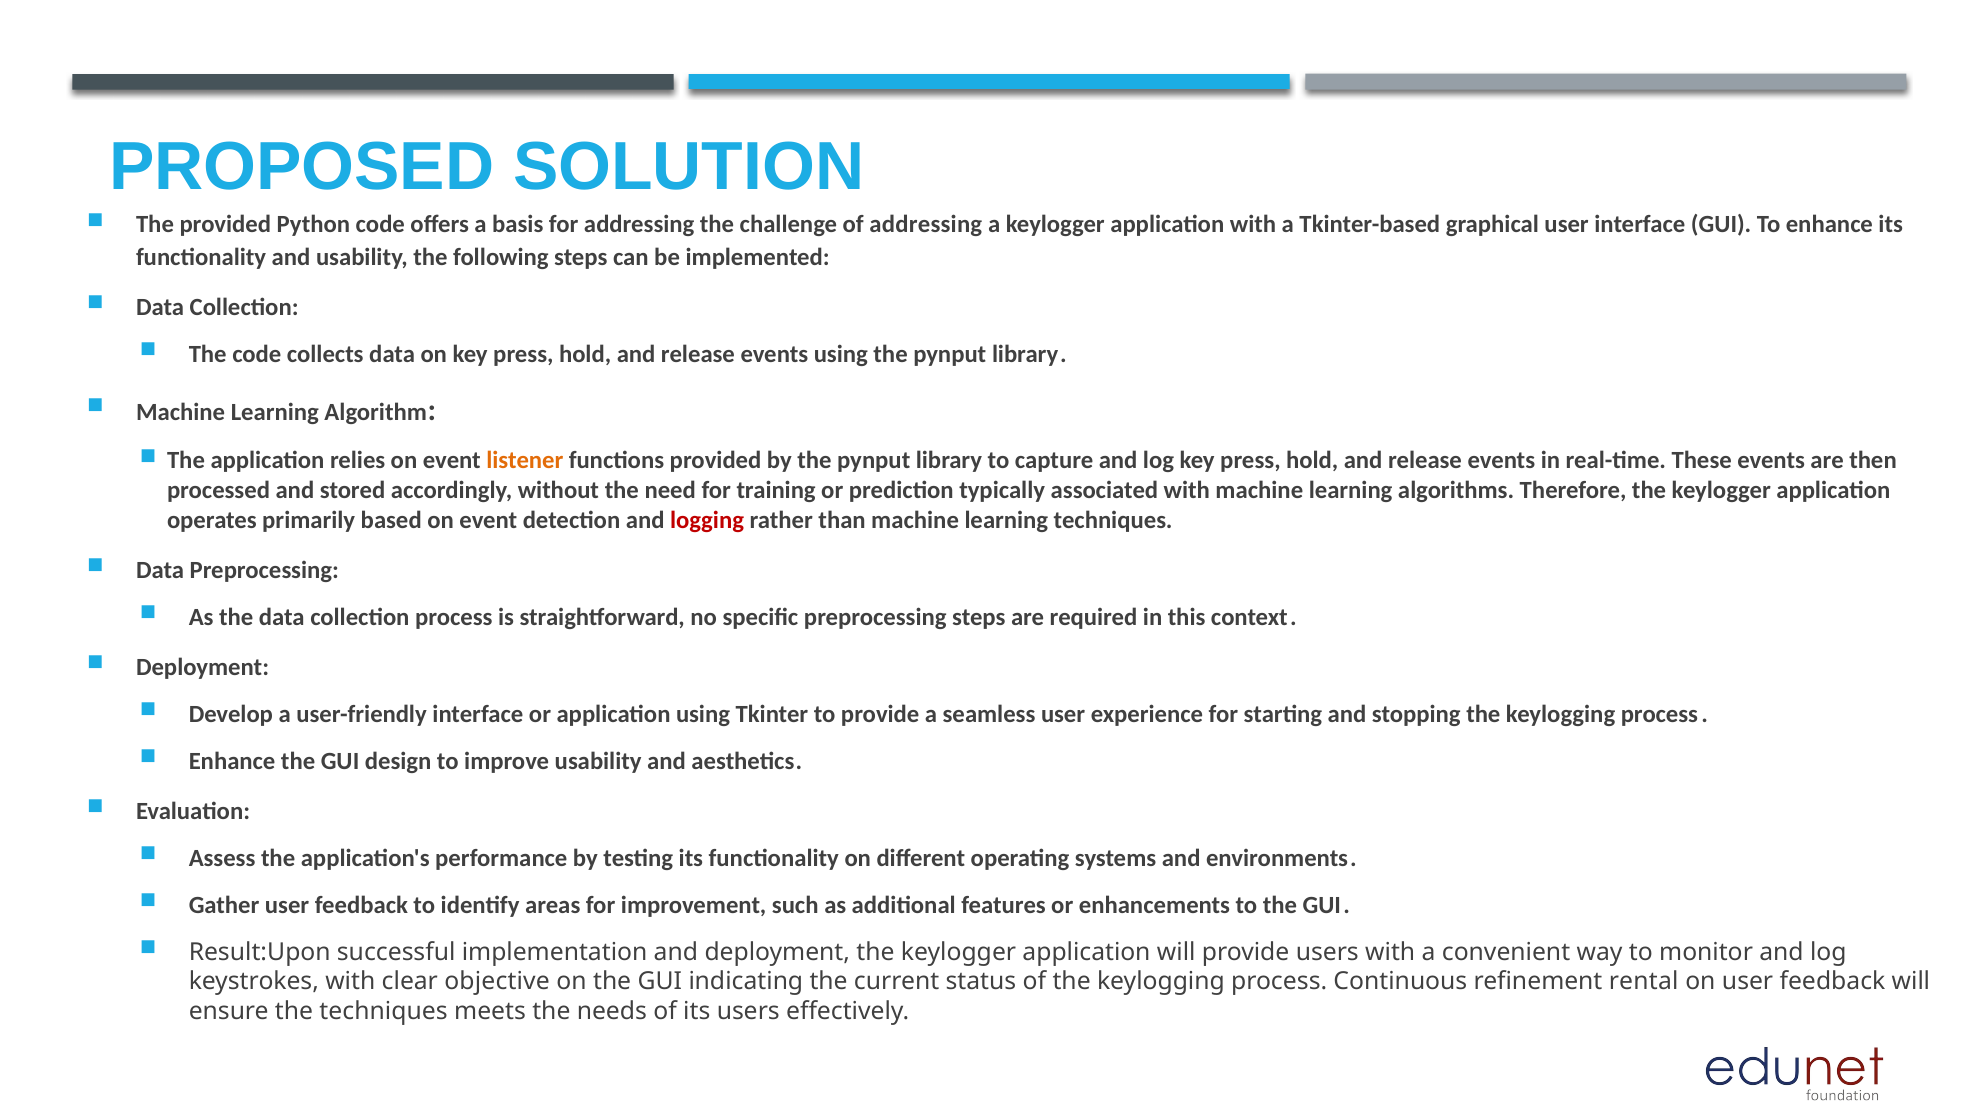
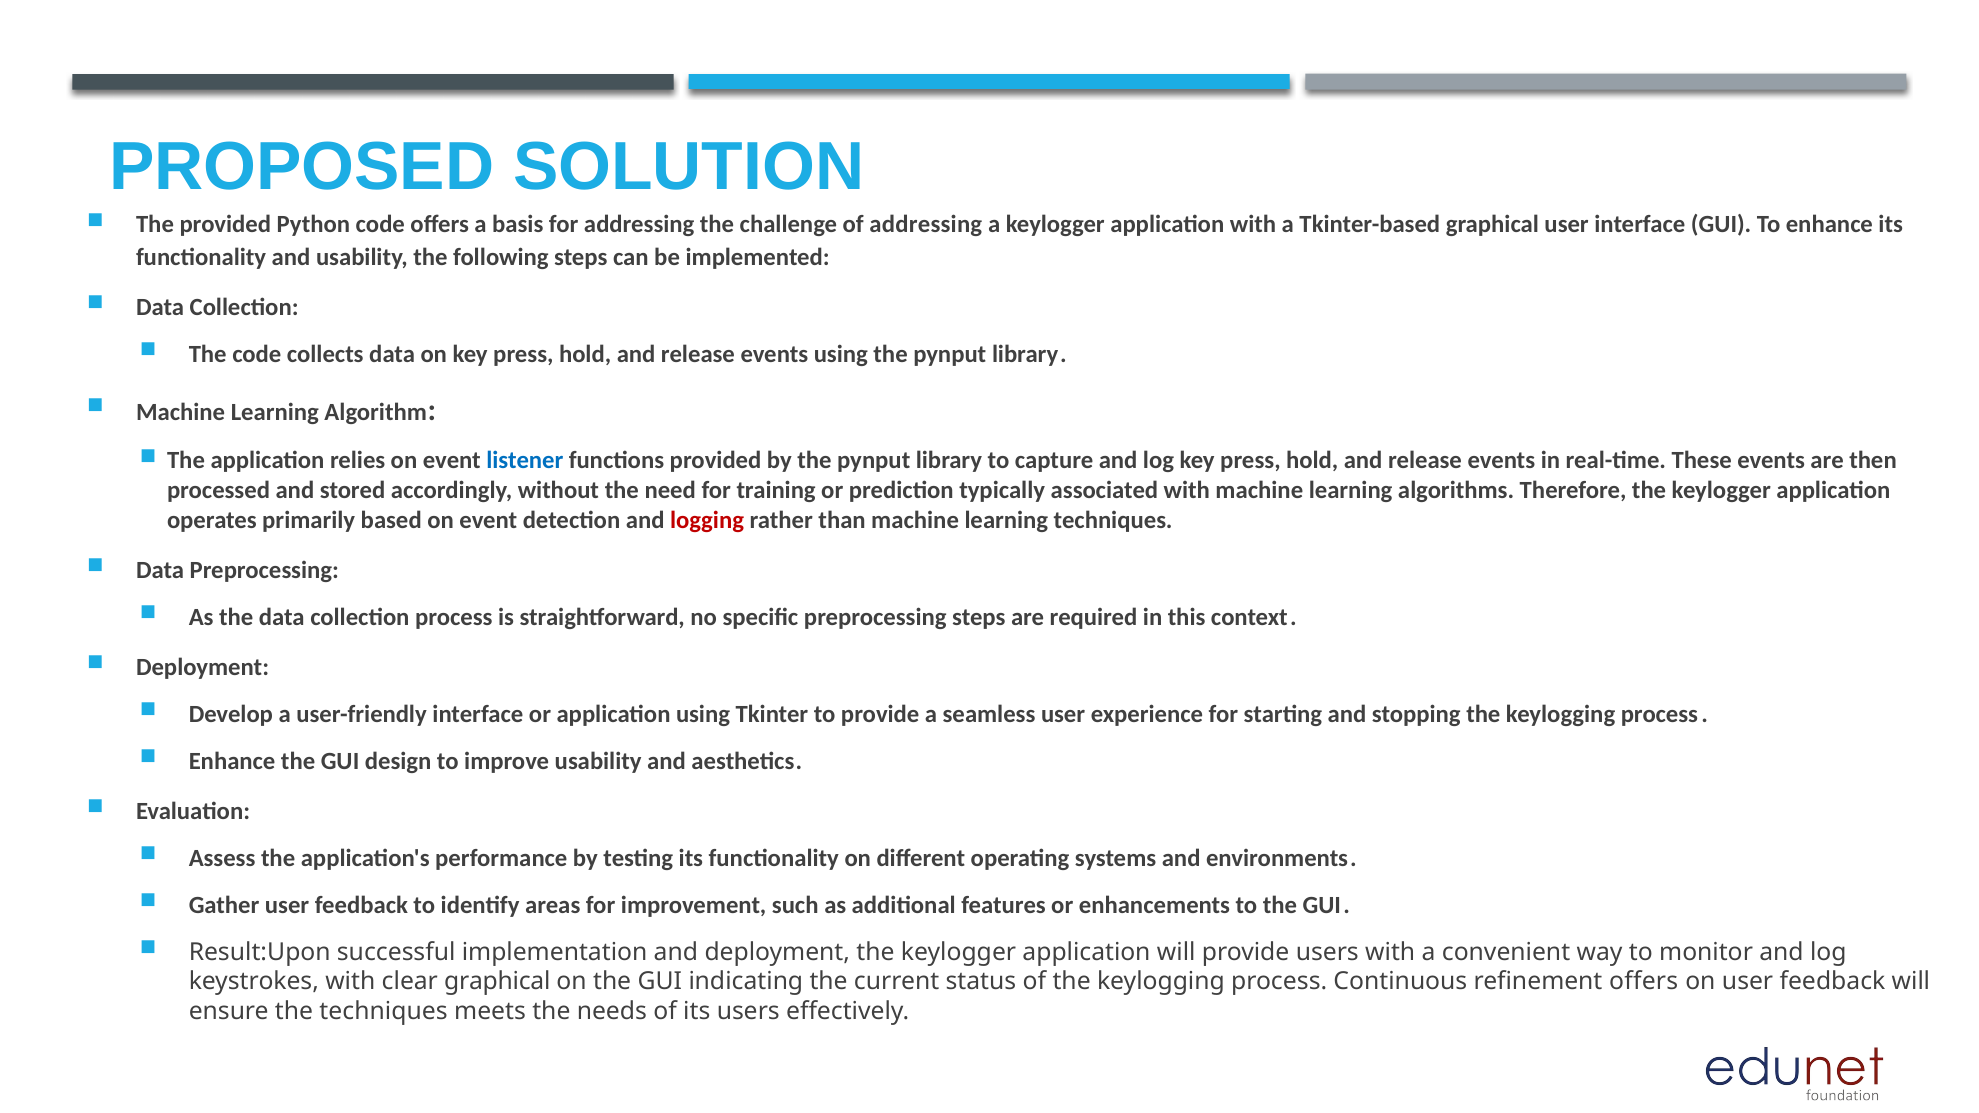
listener colour: orange -> blue (525, 461)
clear objective: objective -> graphical (497, 982)
refinement rental: rental -> offers (1644, 982)
